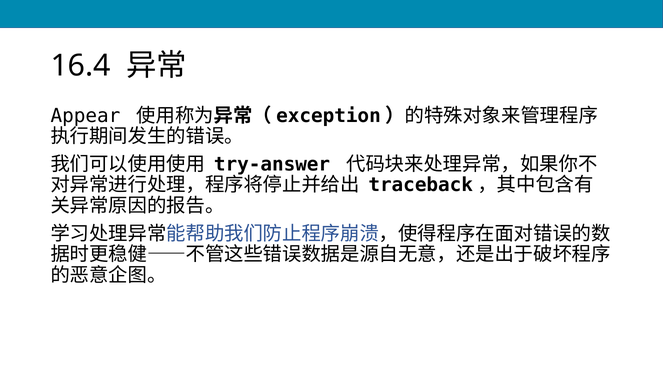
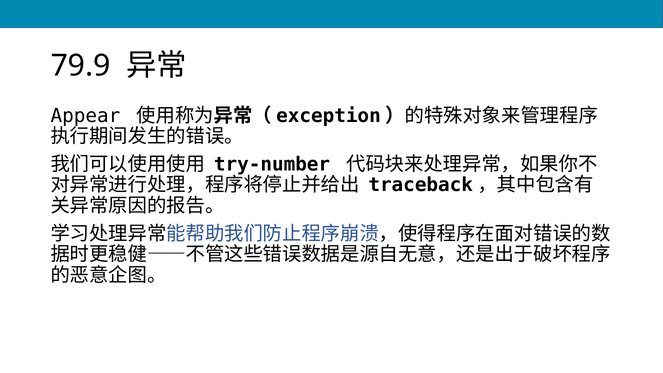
16.4: 16.4 -> 79.9 (81, 66)
try-answer: try-answer -> try-number (272, 164)
